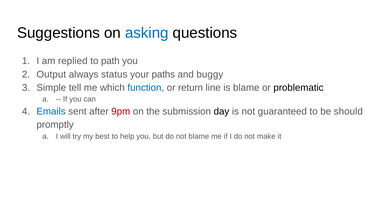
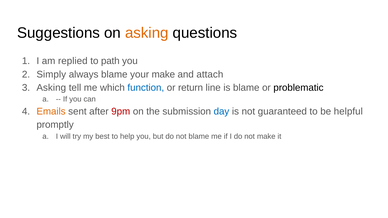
asking colour: blue -> orange (147, 33)
Output: Output -> Simply (51, 74)
always status: status -> blame (114, 74)
your paths: paths -> make (163, 74)
buggy: buggy -> attach (210, 74)
Simple: Simple -> Asking (51, 88)
Emails colour: blue -> orange (51, 112)
day colour: black -> blue (221, 112)
should: should -> helpful (348, 112)
